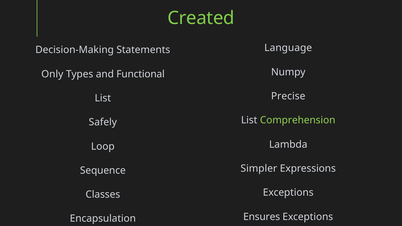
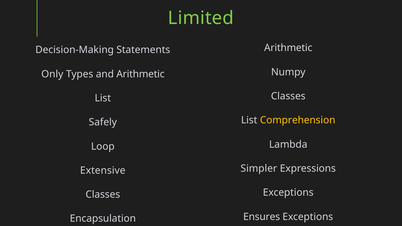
Created: Created -> Limited (201, 18)
Language: Language -> Arithmetic (288, 48)
and Functional: Functional -> Arithmetic (141, 74)
Precise: Precise -> Classes (288, 96)
Comprehension colour: light green -> yellow (298, 120)
Sequence: Sequence -> Extensive (103, 171)
